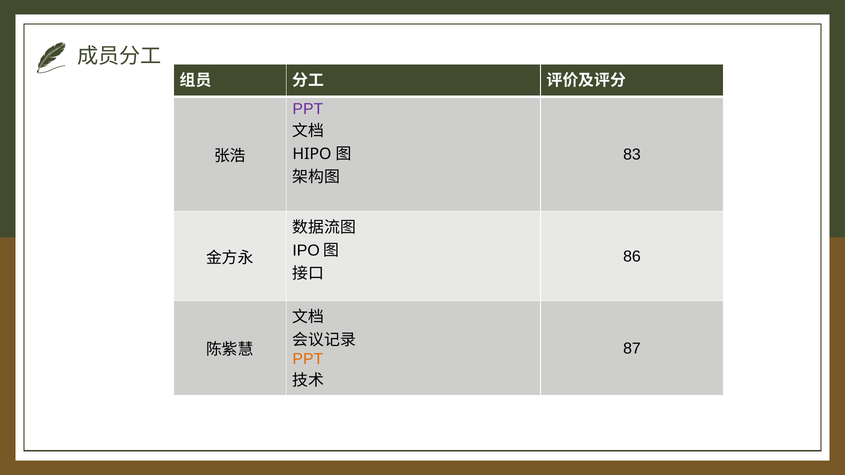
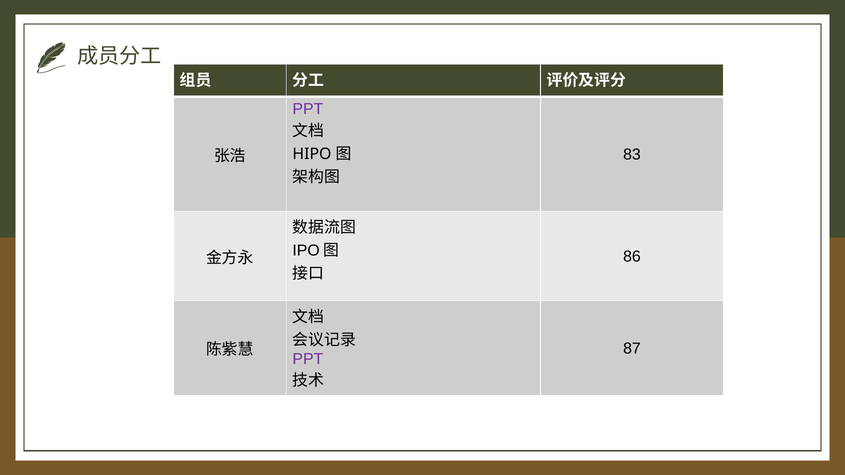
PPT colour: orange -> purple (308, 359)
